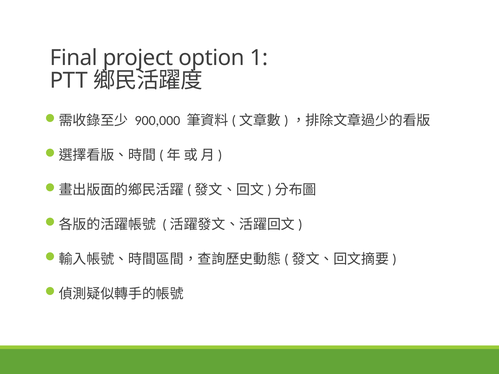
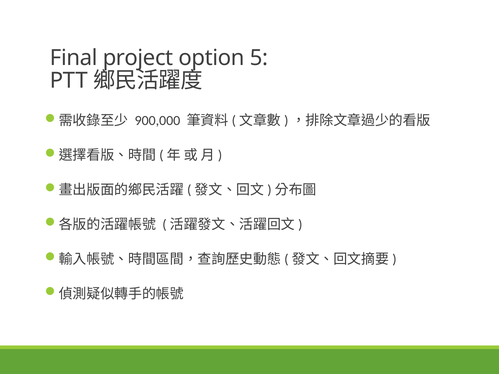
1: 1 -> 5 (259, 58)
